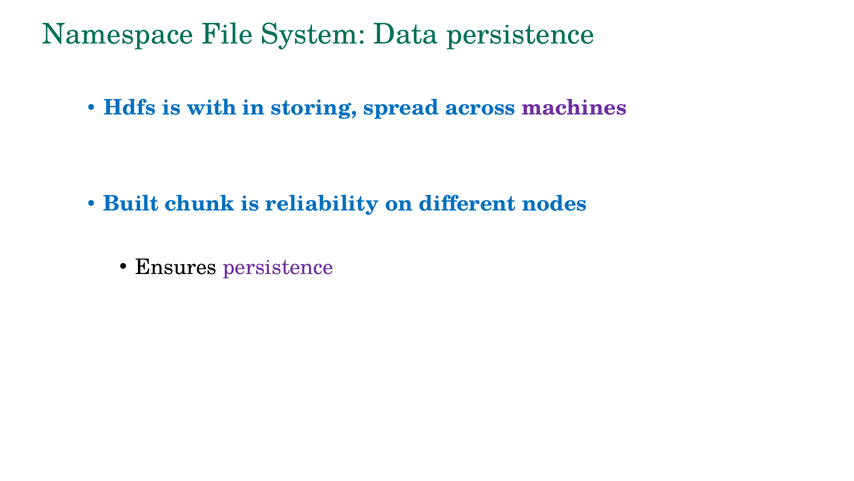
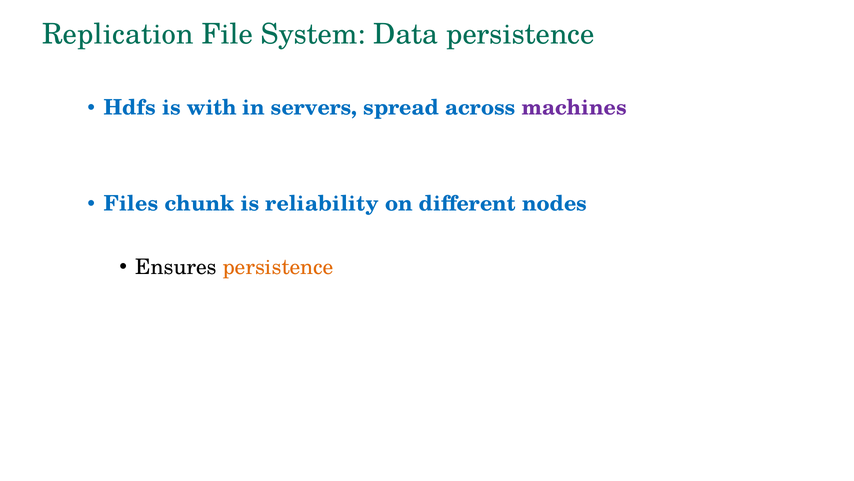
Namespace: Namespace -> Replication (118, 34)
storing: storing -> servers (314, 108)
Built: Built -> Files (131, 204)
persistence colour: purple -> orange (278, 267)
